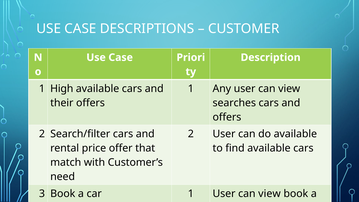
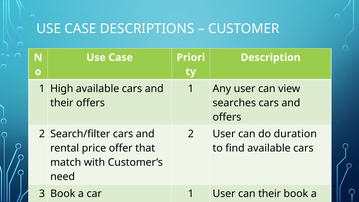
do available: available -> duration (295, 134)
1 User can view: view -> their (270, 194)
